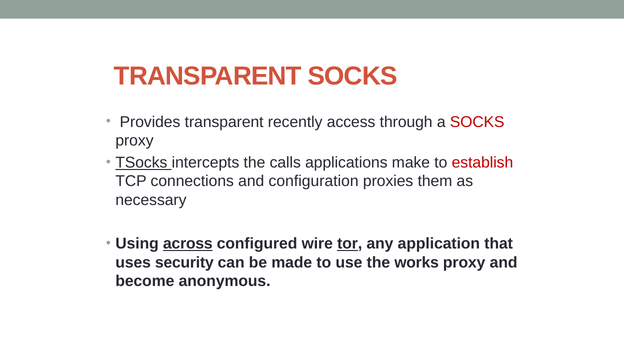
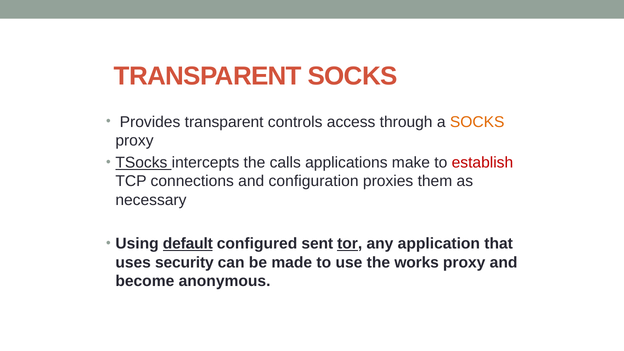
recently: recently -> controls (295, 122)
SOCKS colour: red -> orange (477, 122)
across: across -> default (188, 244)
wire: wire -> sent (317, 244)
